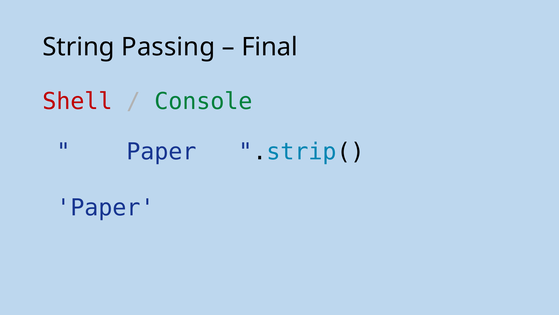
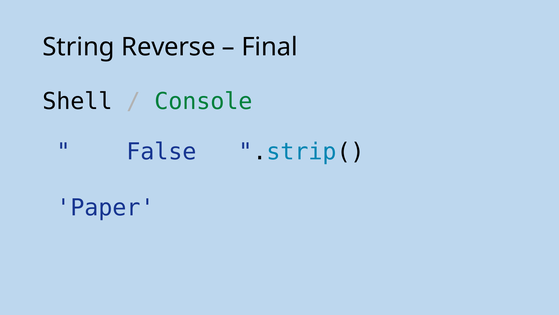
Passing: Passing -> Reverse (168, 47)
Shell colour: red -> black (78, 101)
Paper: Paper -> False (162, 152)
